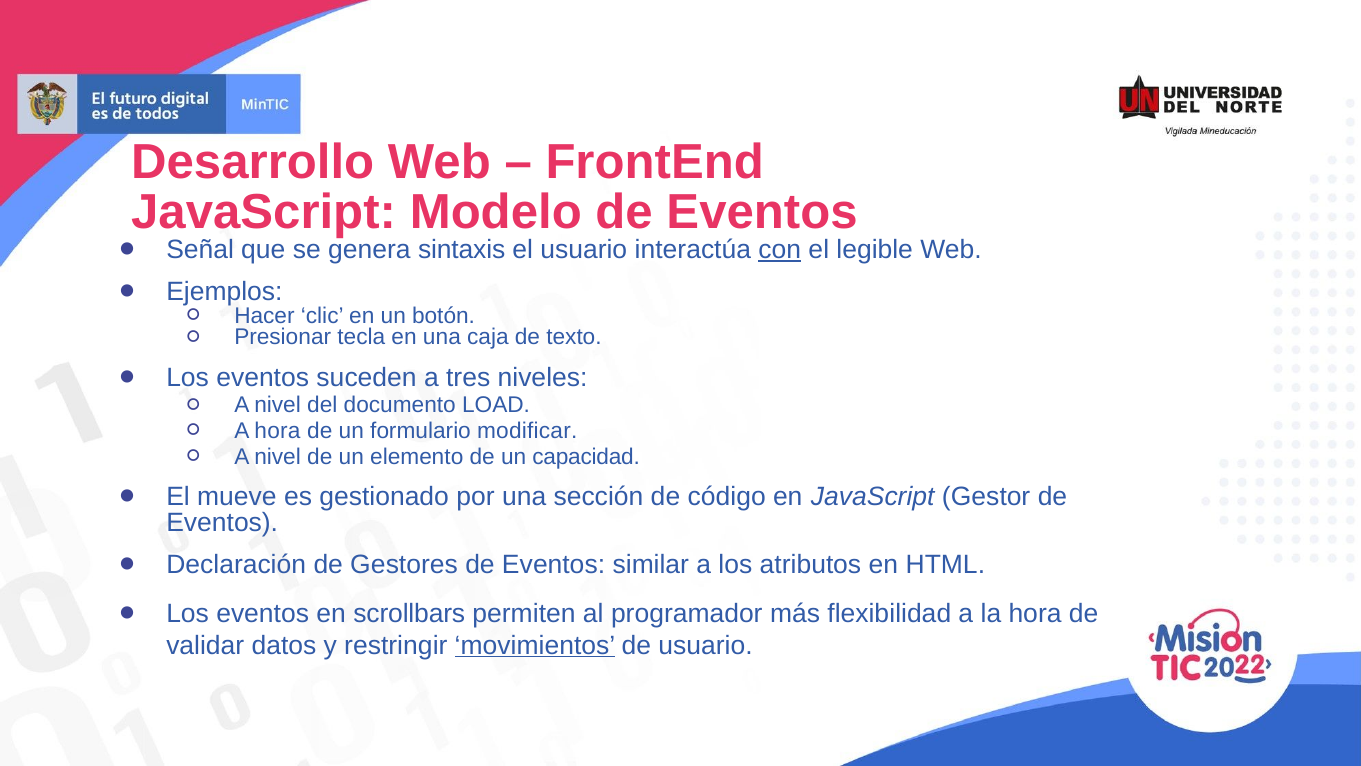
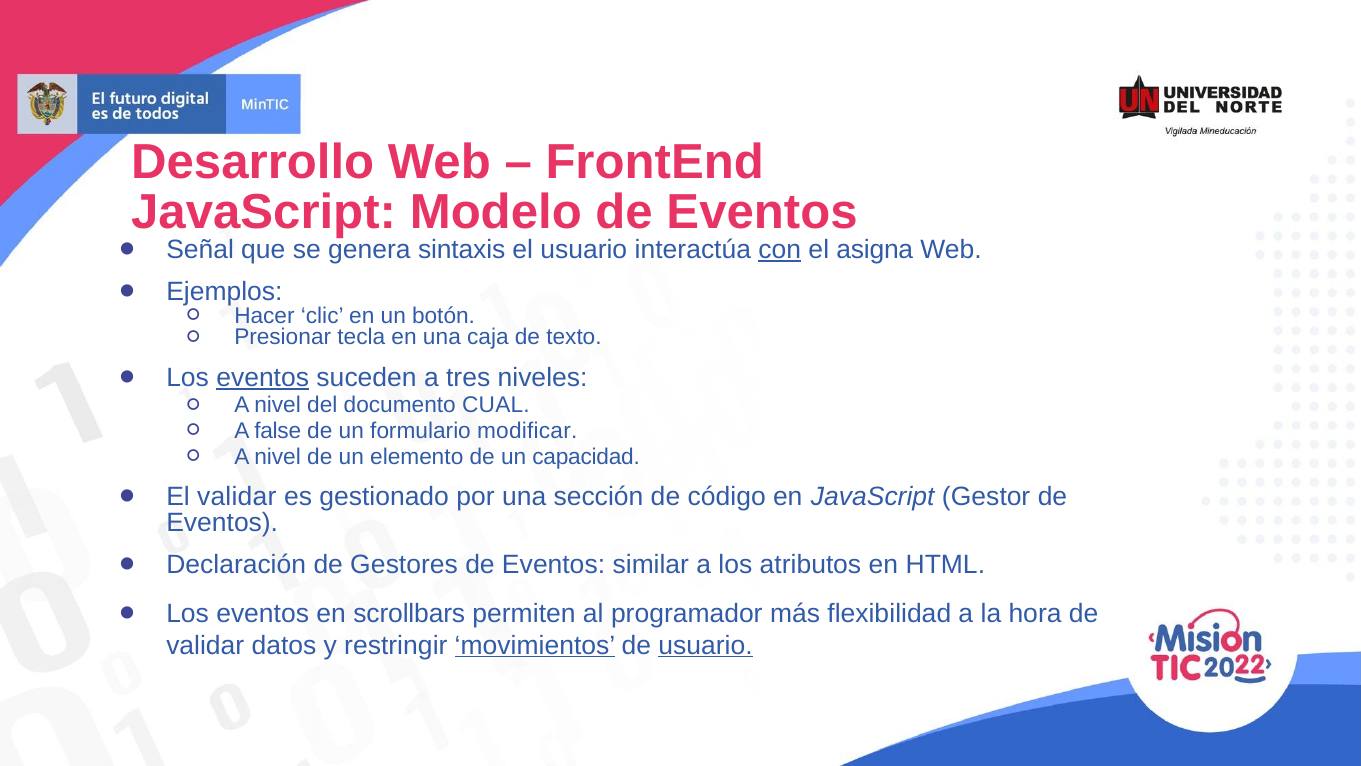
legible: legible -> asigna (875, 249)
eventos underline: none -> present (263, 378)
LOAD: LOAD -> CUAL (496, 405)
A hora: hora -> false (278, 431)
El mueve: mueve -> validar (237, 497)
usuario underline: none -> present (706, 645)
